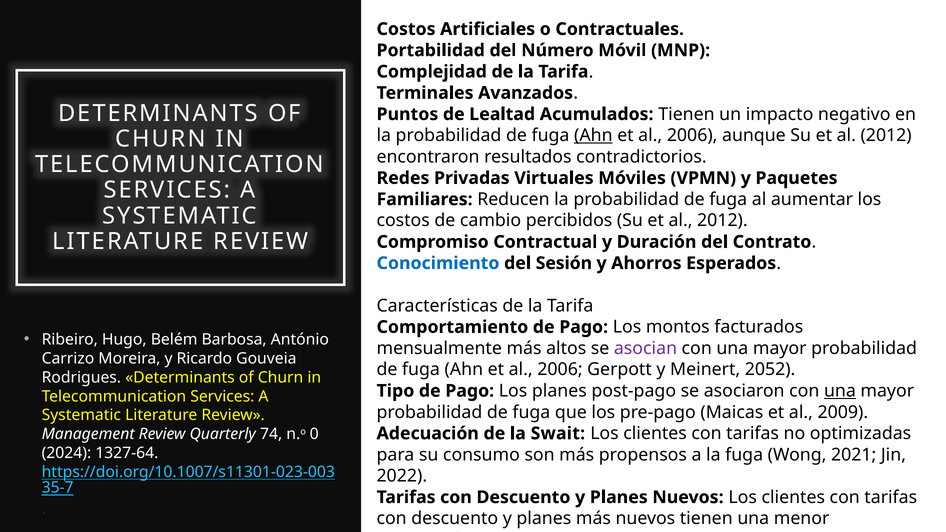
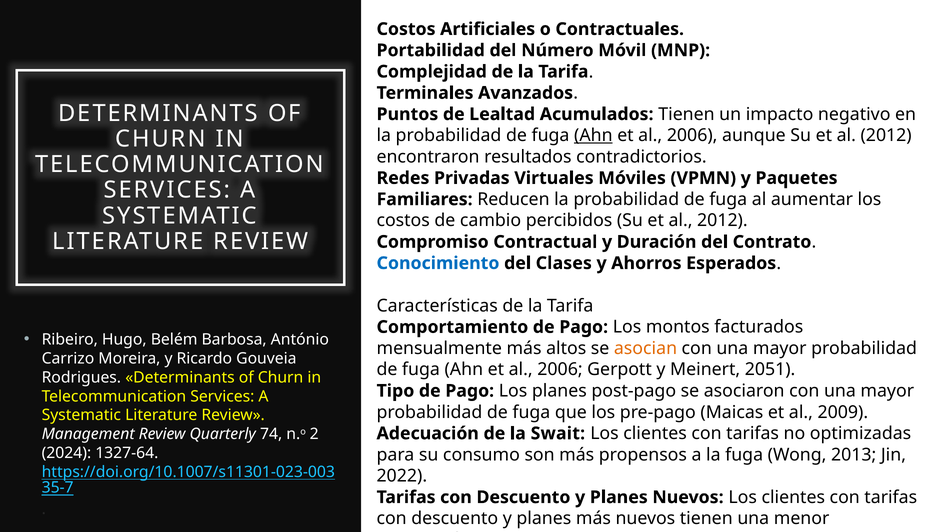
Sesión: Sesión -> Clases (564, 263)
asocian colour: purple -> orange (646, 348)
2052: 2052 -> 2051 (770, 370)
una underline: present -> none (840, 391)
0: 0 -> 2 (314, 434)
2021: 2021 -> 2013 (854, 455)
